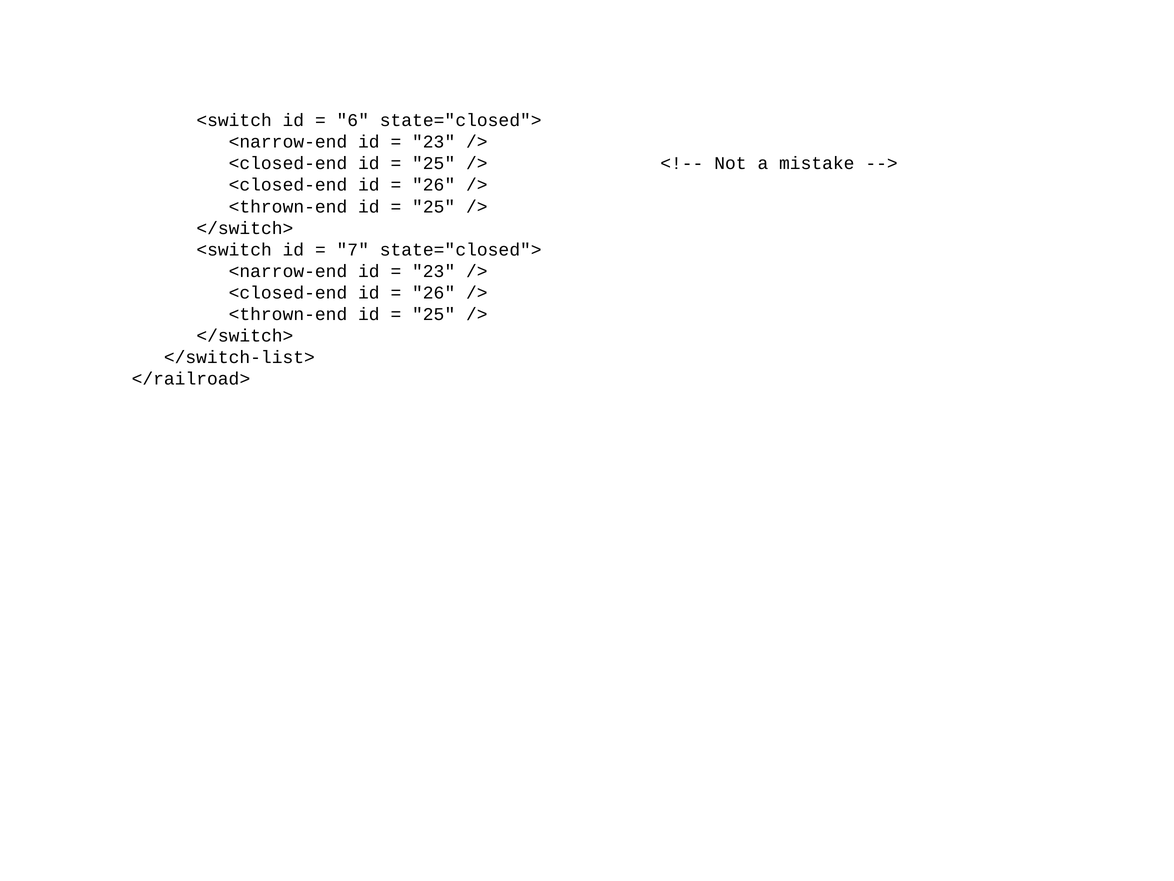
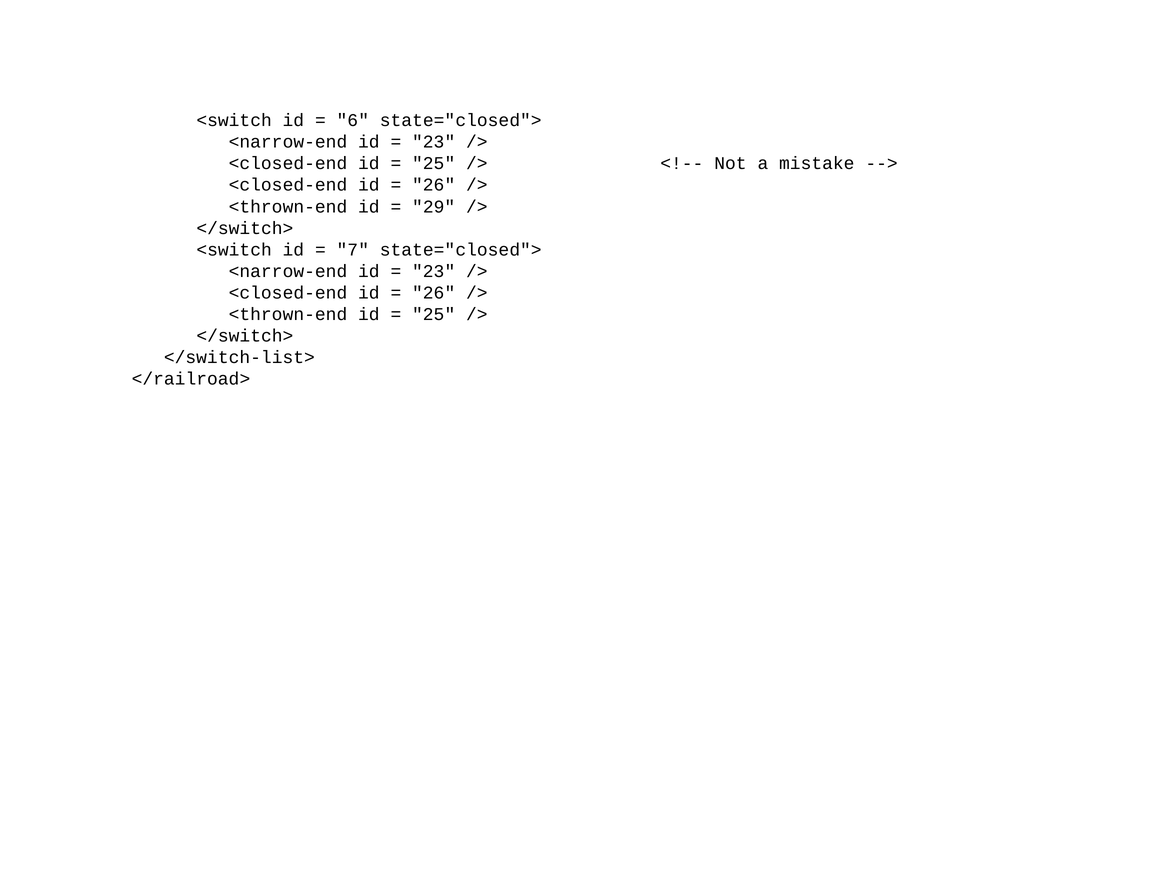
25: 25 -> 29 (434, 206)
